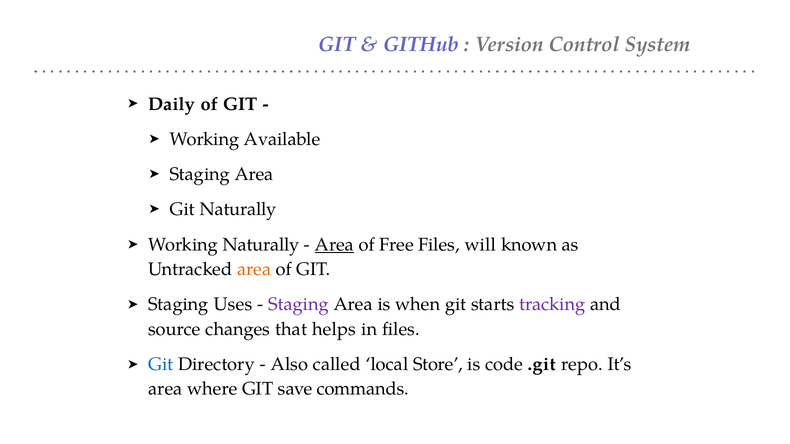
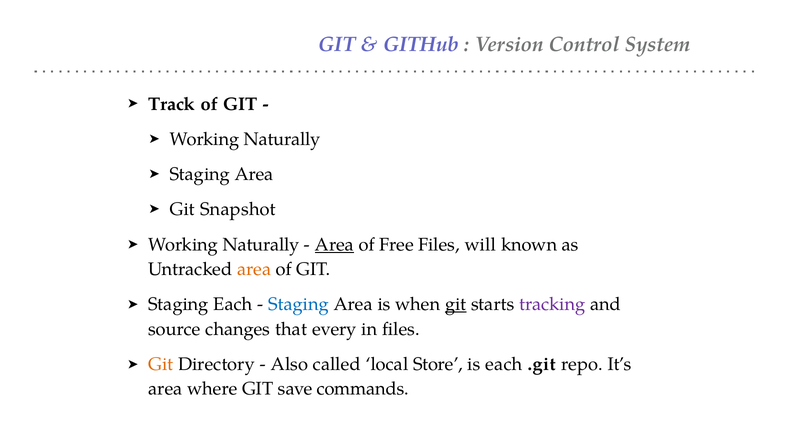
Daily: Daily -> Track (172, 104)
Available: Available -> Naturally (282, 139)
Git Naturally: Naturally -> Snapshot (238, 209)
Staging Uses: Uses -> Each (233, 305)
Staging colour: purple -> blue (299, 305)
git underline: none -> present (456, 305)
helps: helps -> every (334, 329)
Git colour: blue -> orange (161, 364)
is code: code -> each (504, 364)
